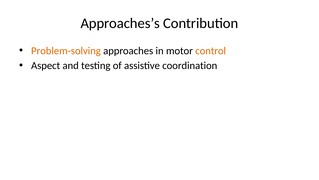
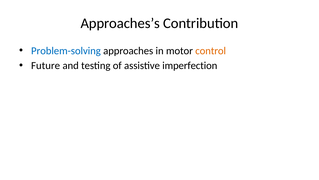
Problem-solving colour: orange -> blue (66, 51)
Aspect: Aspect -> Future (46, 65)
coordination: coordination -> imperfection (190, 65)
